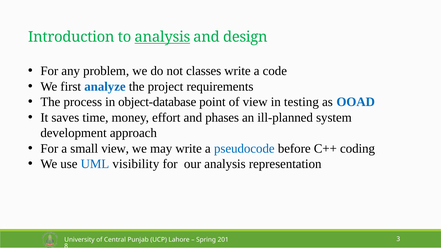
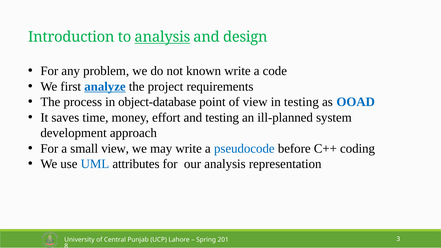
classes: classes -> known (204, 71)
analyze underline: none -> present (105, 87)
and phases: phases -> testing (222, 118)
visibility: visibility -> attributes (136, 164)
